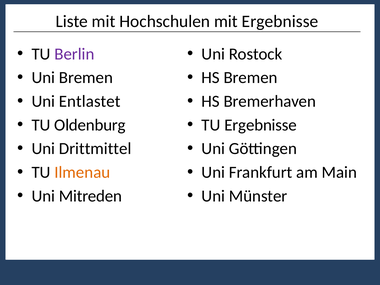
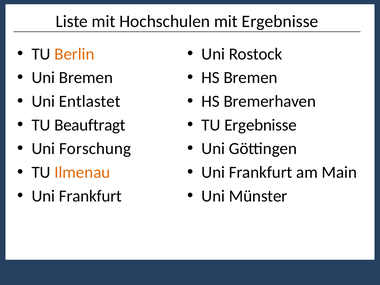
Berlin colour: purple -> orange (74, 54)
Oldenburg: Oldenburg -> Beauftragt (90, 125)
Drittmittel: Drittmittel -> Forschung (95, 149)
Mitreden: Mitreden -> Frankfurt (90, 196)
